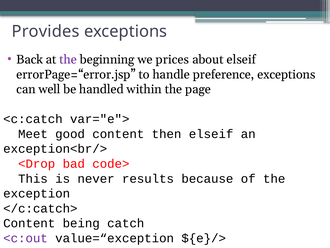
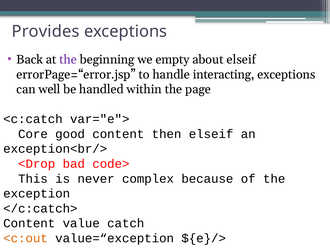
prices: prices -> empty (173, 59)
preference: preference -> interacting (224, 74)
Meet: Meet -> Core (33, 134)
results: results -> complex (148, 178)
being: being -> value (81, 223)
<c:out colour: purple -> orange (26, 238)
